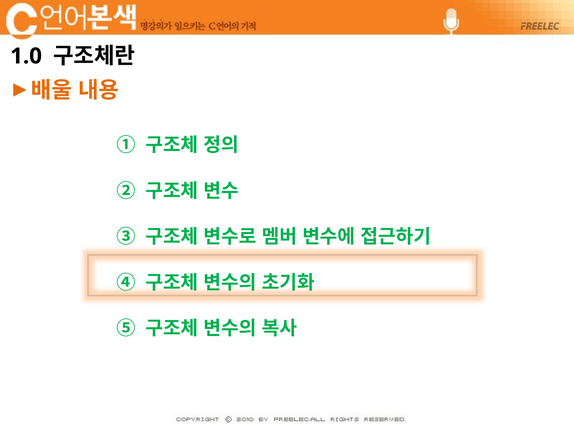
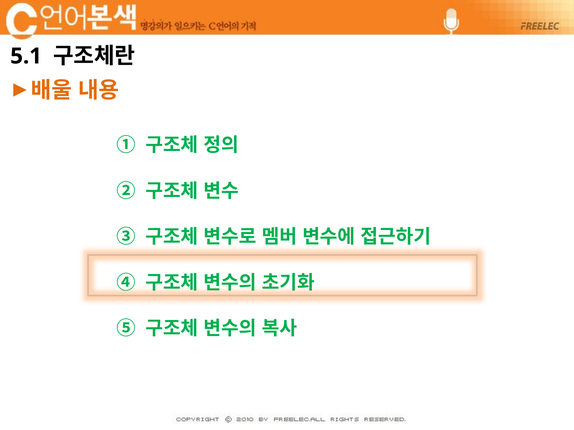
1.0: 1.0 -> 5.1 (26, 56)
